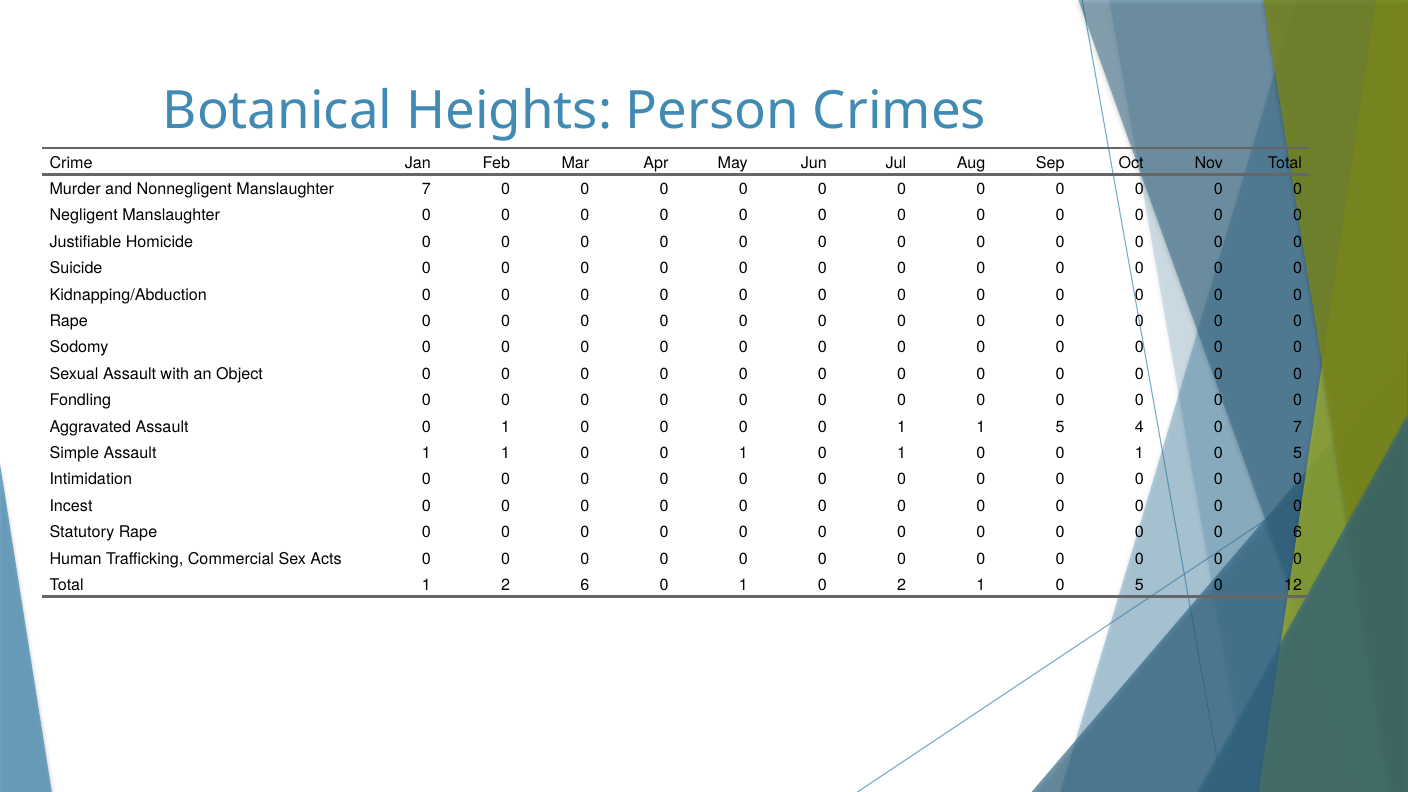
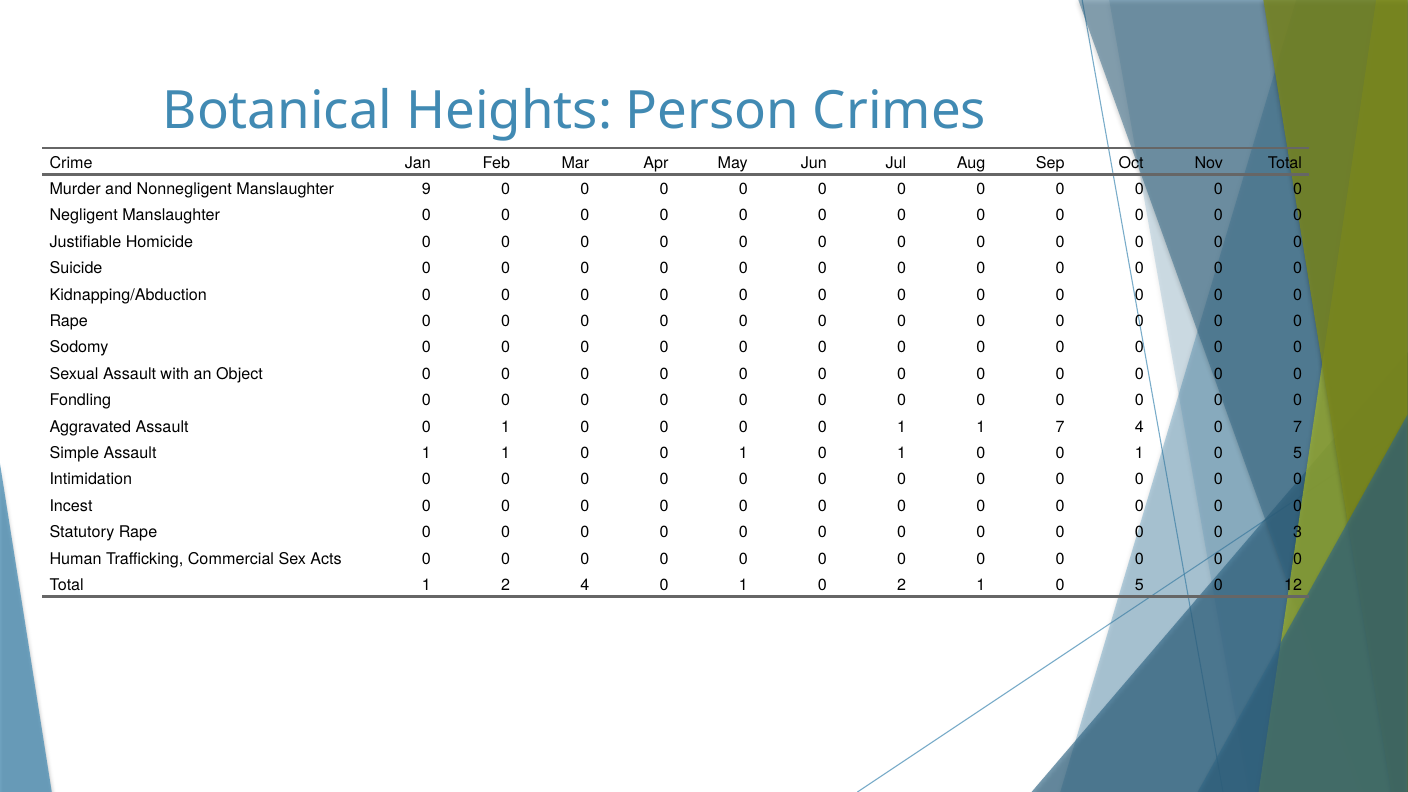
Manslaughter 7: 7 -> 9 (426, 189)
1 5: 5 -> 7 (1060, 427)
0 6: 6 -> 3 (1298, 532)
2 6: 6 -> 4 (585, 585)
